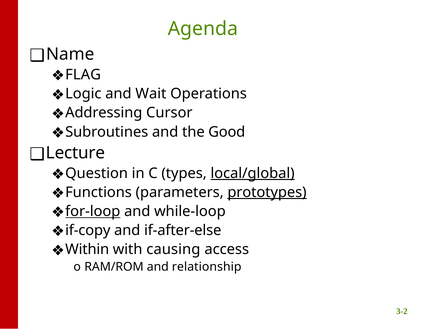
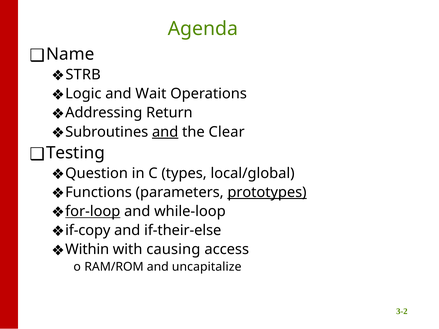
FLAG: FLAG -> STRB (83, 75)
Cursor: Cursor -> Return (169, 113)
and underline: none -> present (165, 132)
Good: Good -> Clear (227, 132)
Lecture: Lecture -> Testing (75, 153)
local/global underline: present -> none (253, 173)
if-after-else: if-after-else -> if-their-else (183, 231)
relationship: relationship -> uncapitalize (207, 267)
